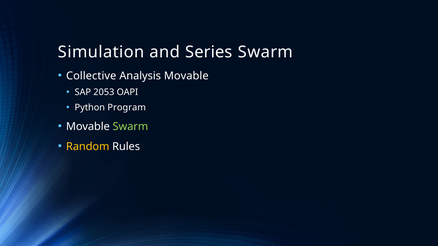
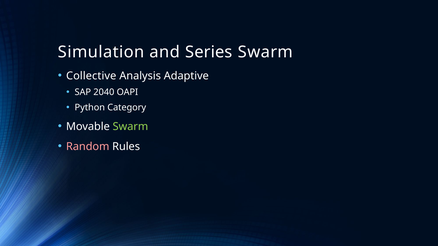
Analysis Movable: Movable -> Adaptive (186, 76)
2053: 2053 -> 2040 (104, 92)
Program: Program -> Category (127, 108)
Random colour: yellow -> pink (88, 147)
